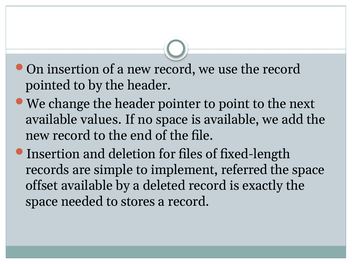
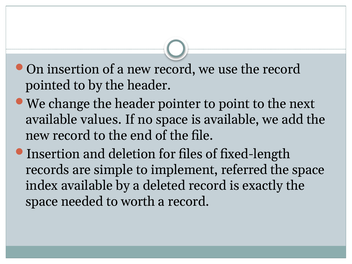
offset: offset -> index (42, 186)
stores: stores -> worth (138, 201)
